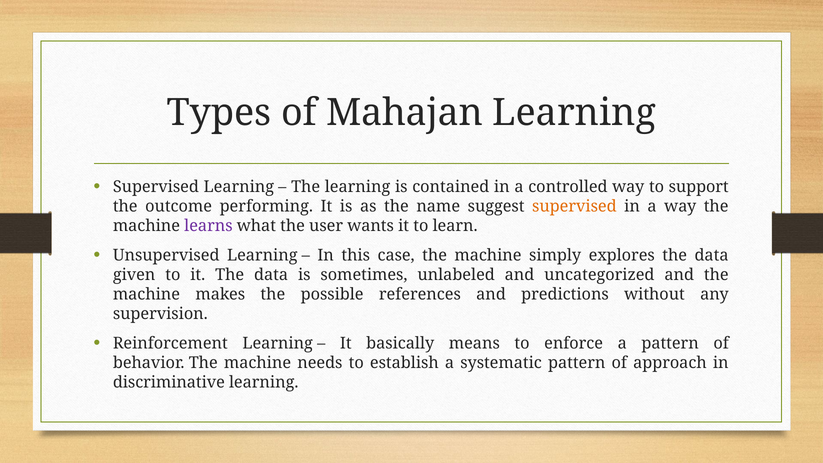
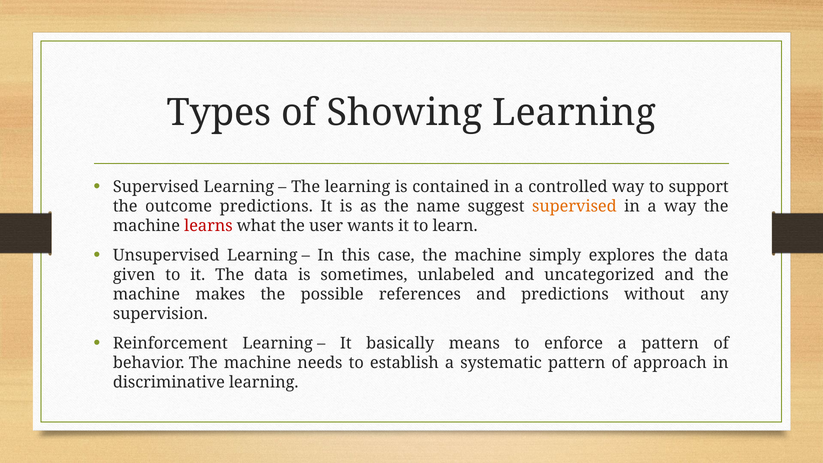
Mahajan: Mahajan -> Showing (404, 113)
outcome performing: performing -> predictions (266, 206)
learns colour: purple -> red (208, 226)
